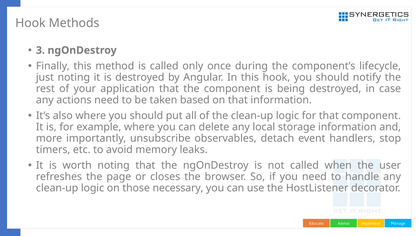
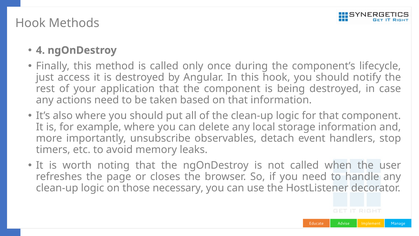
3: 3 -> 4 (40, 50)
just noting: noting -> access (74, 77)
